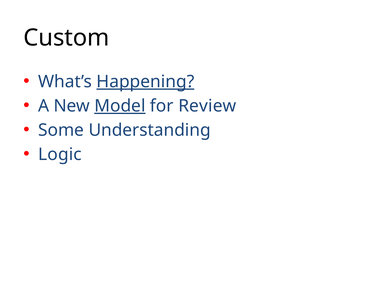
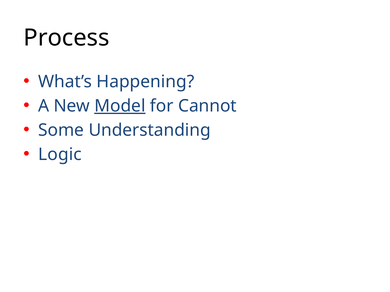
Custom: Custom -> Process (66, 38)
Happening underline: present -> none (145, 82)
Review: Review -> Cannot (207, 106)
